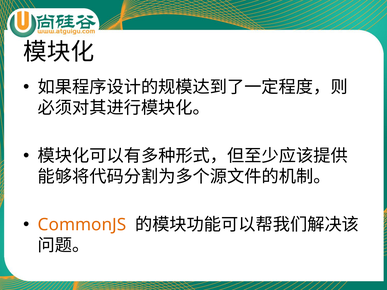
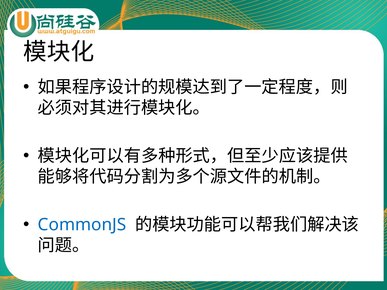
CommonJS colour: orange -> blue (82, 225)
